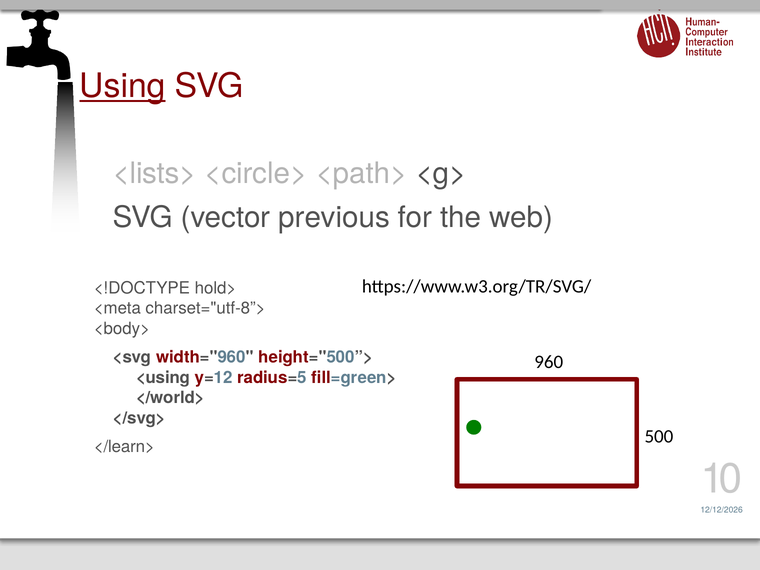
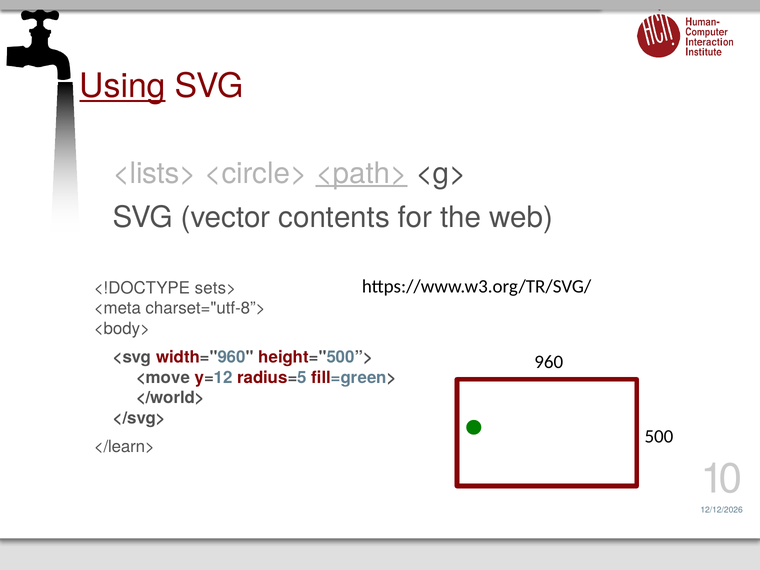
<path> underline: none -> present (362, 173)
previous: previous -> contents (334, 217)
hold>: hold> -> sets> (215, 288)
<using: <using -> <move (163, 378)
